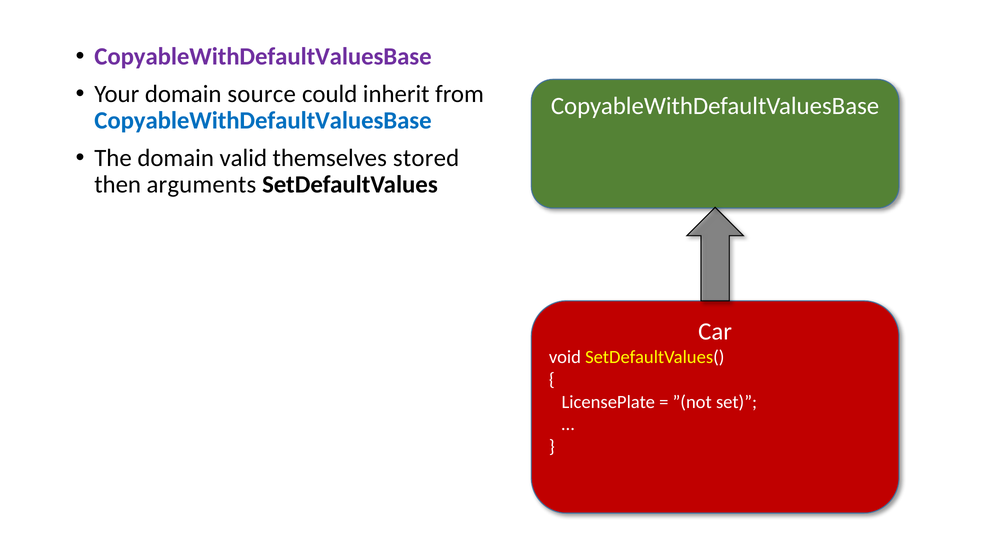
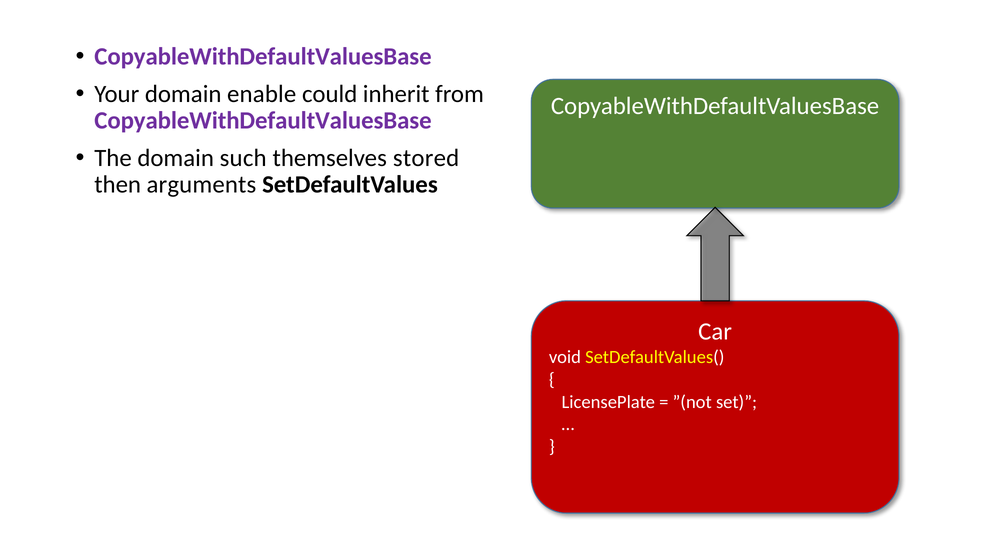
source: source -> enable (262, 94)
CopyableWithDefaultValuesBase colour: blue -> purple (263, 121)
valid: valid -> such (243, 158)
